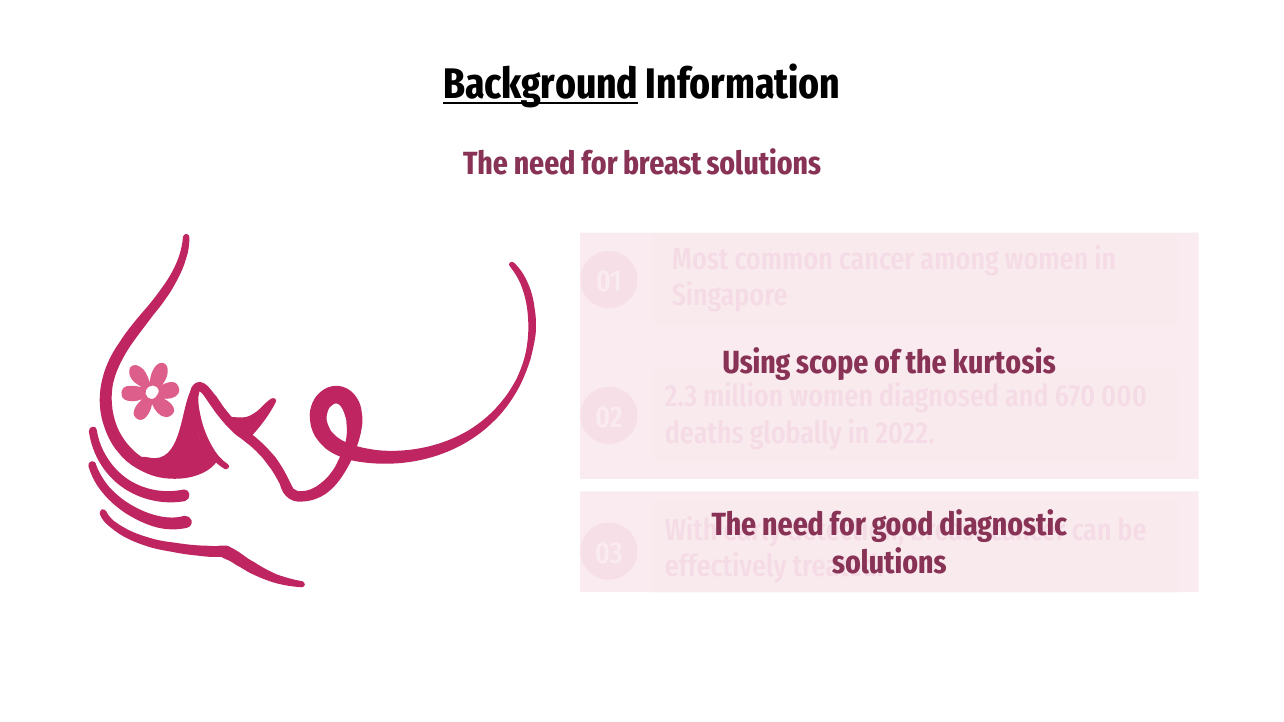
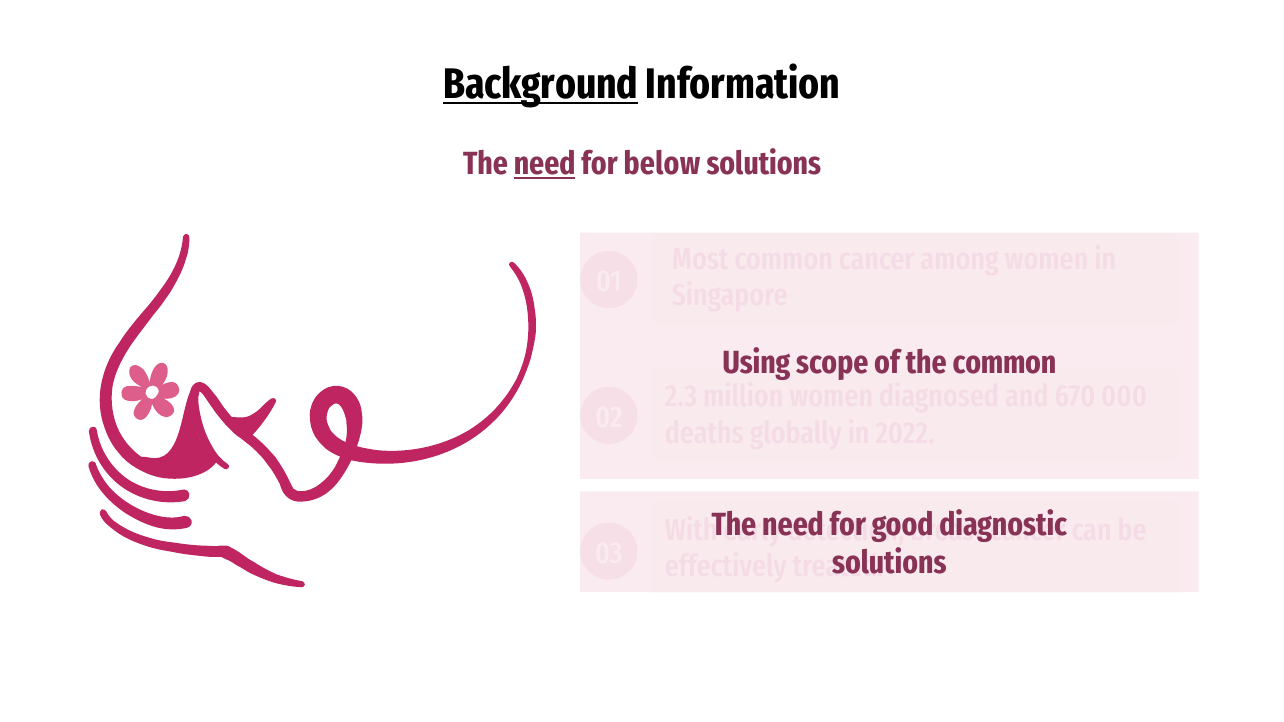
need underline: none -> present (545, 164)
for breast: breast -> below (662, 164)
the kurtosis: kurtosis -> common (1004, 363)
